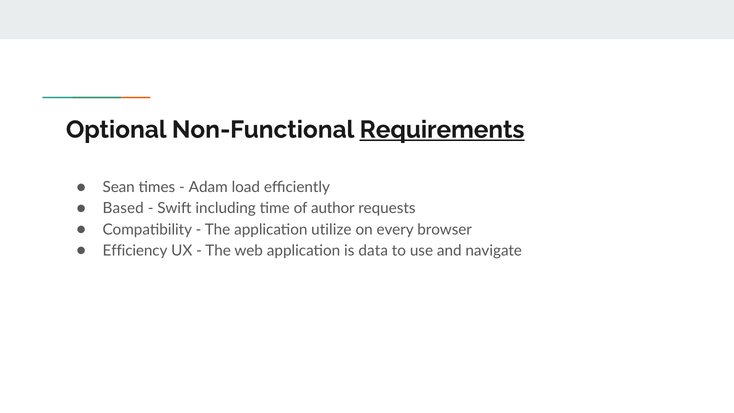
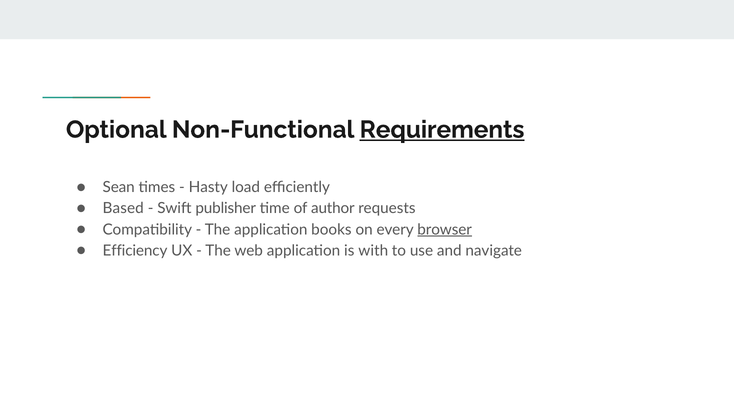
Adam: Adam -> Hasty (208, 187)
including: including -> publisher (226, 208)
utilize: utilize -> books (331, 229)
browser underline: none -> present (445, 229)
data: data -> with (373, 250)
